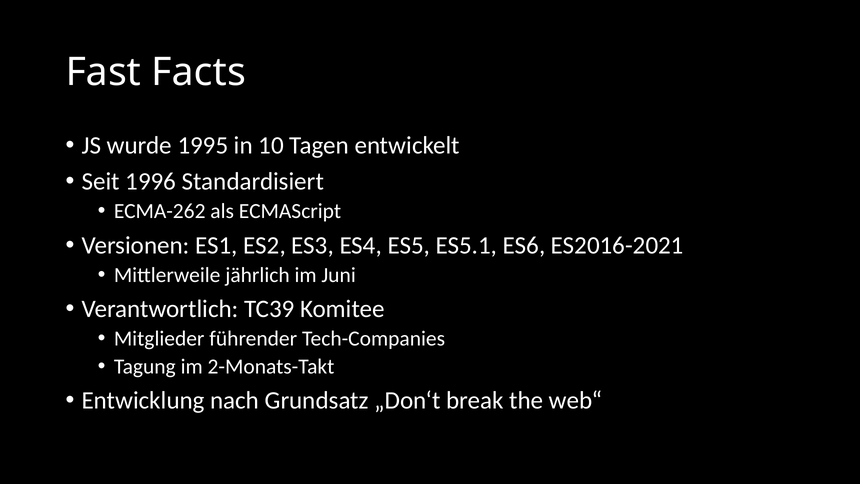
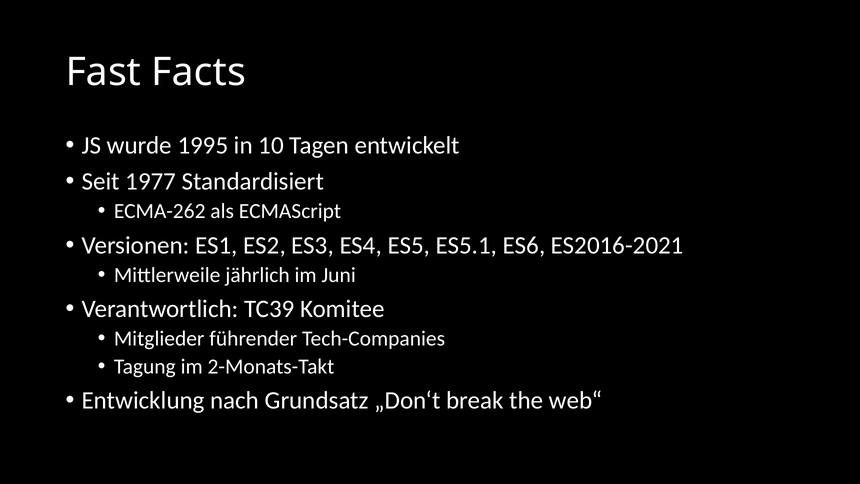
1996: 1996 -> 1977 (151, 181)
